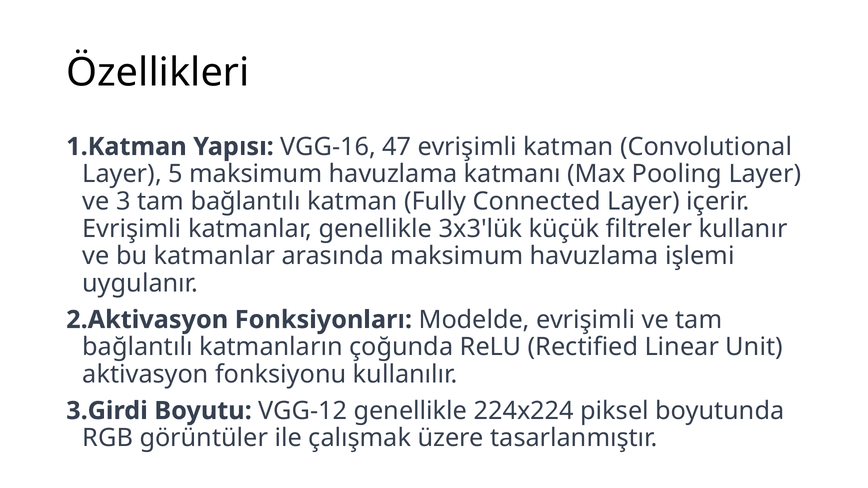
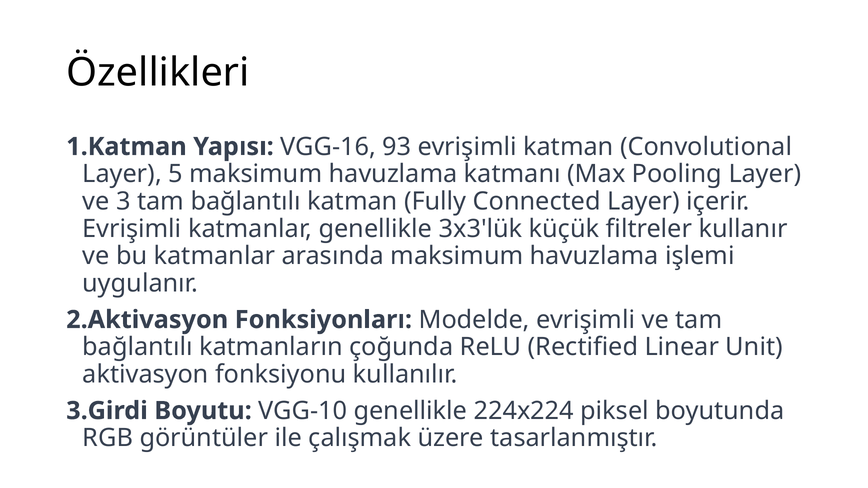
47: 47 -> 93 (397, 147)
VGG-12: VGG-12 -> VGG-10 (303, 411)
